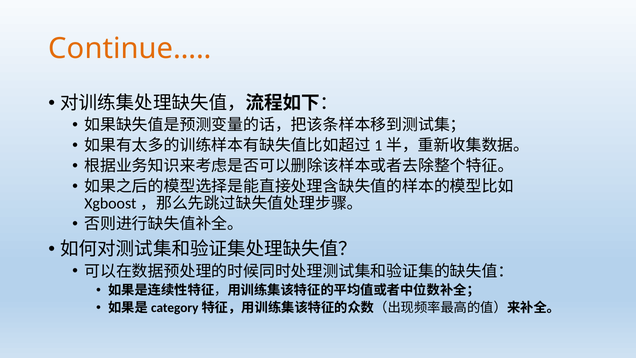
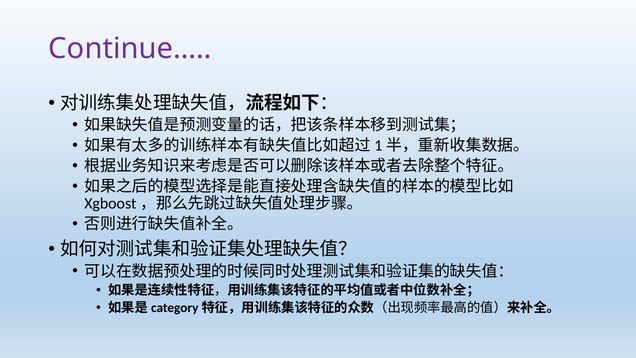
Continue… colour: orange -> purple (130, 48)
